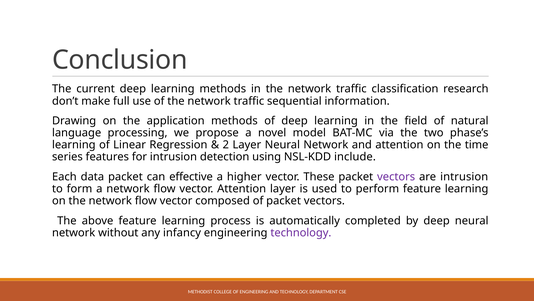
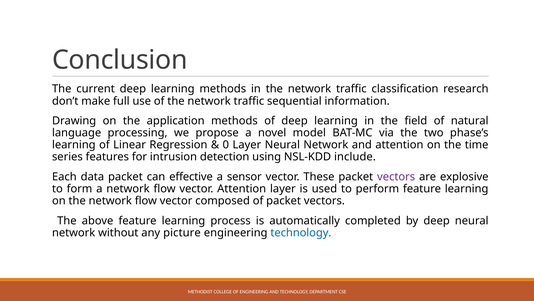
2: 2 -> 0 (226, 145)
higher: higher -> sensor (244, 177)
are intrusion: intrusion -> explosive (464, 177)
infancy: infancy -> picture (182, 232)
technology colour: purple -> blue (301, 232)
